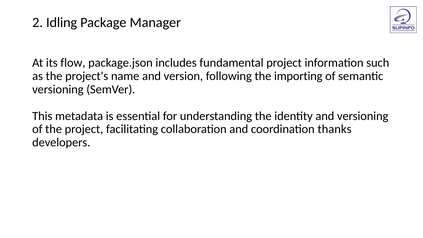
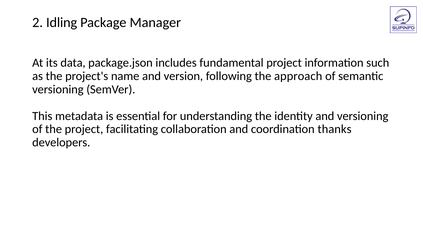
flow: flow -> data (73, 63)
importing: importing -> approach (298, 76)
